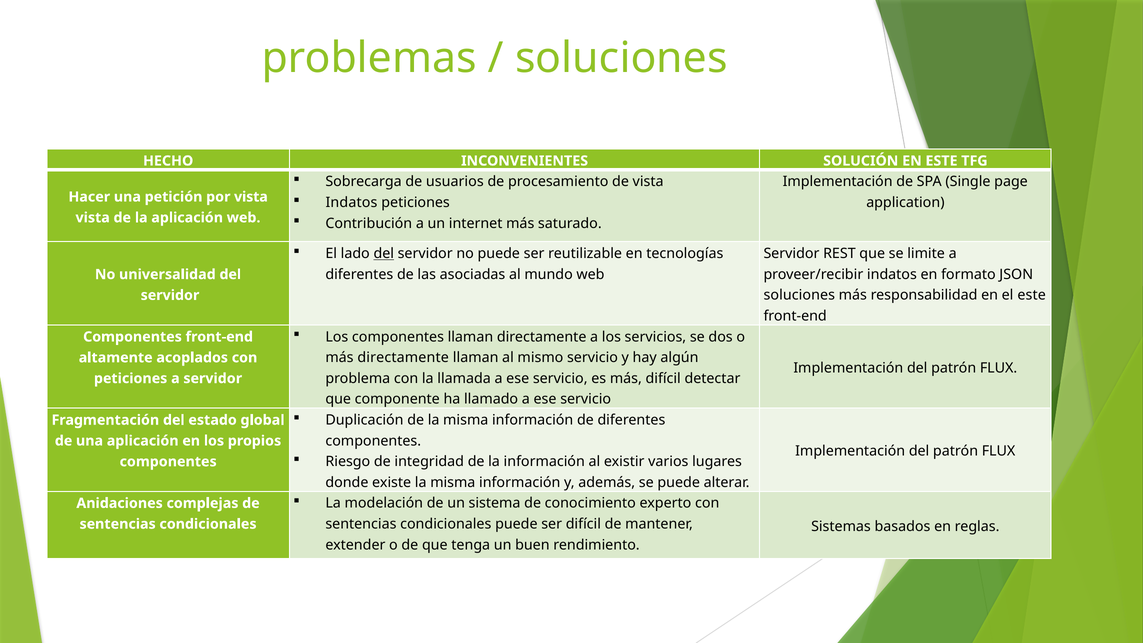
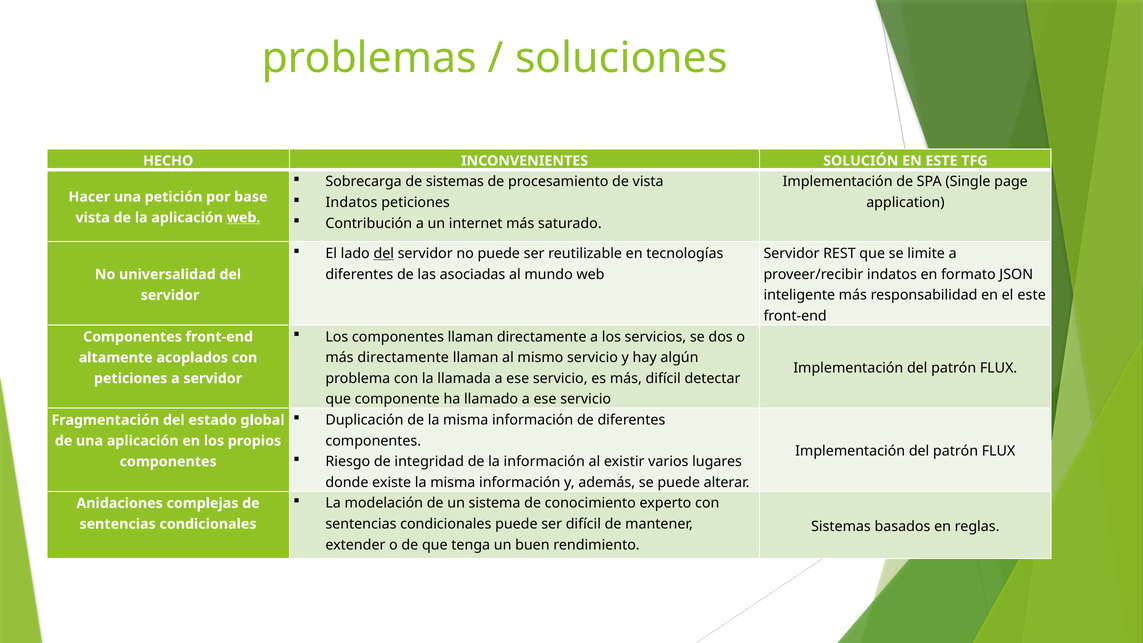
de usuarios: usuarios -> sistemas (455, 182)
por vista: vista -> base (251, 197)
web underline: none -> present (244, 218)
soluciones: soluciones -> inteligente (799, 295)
